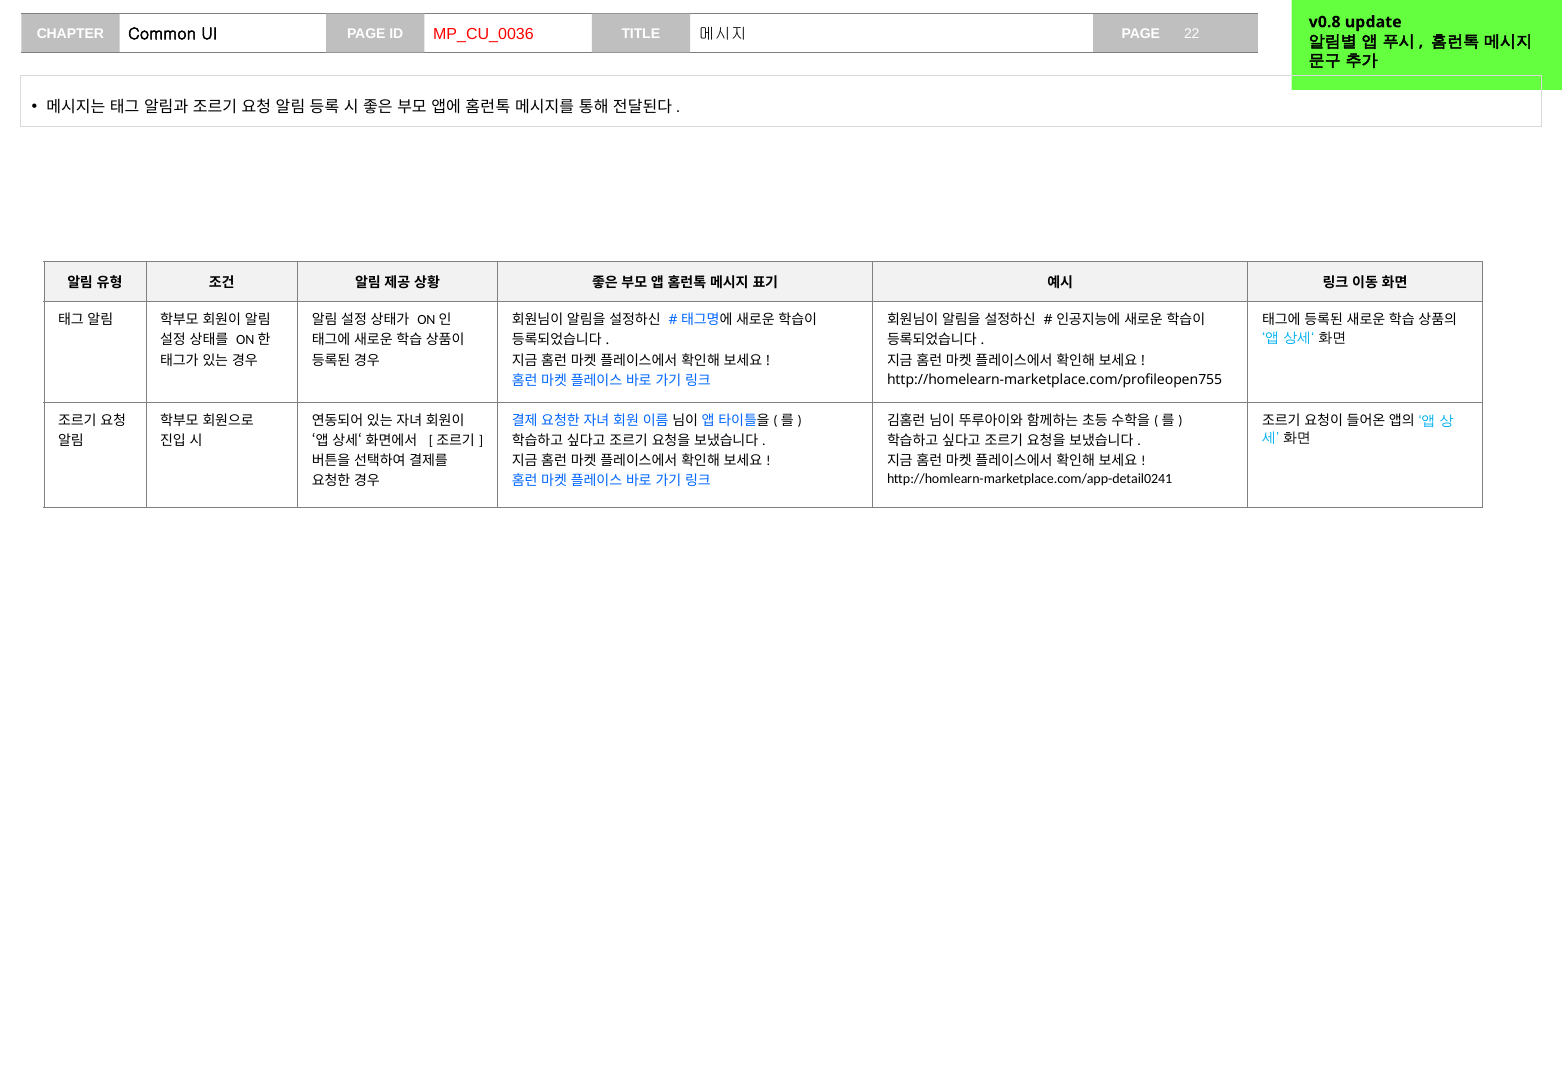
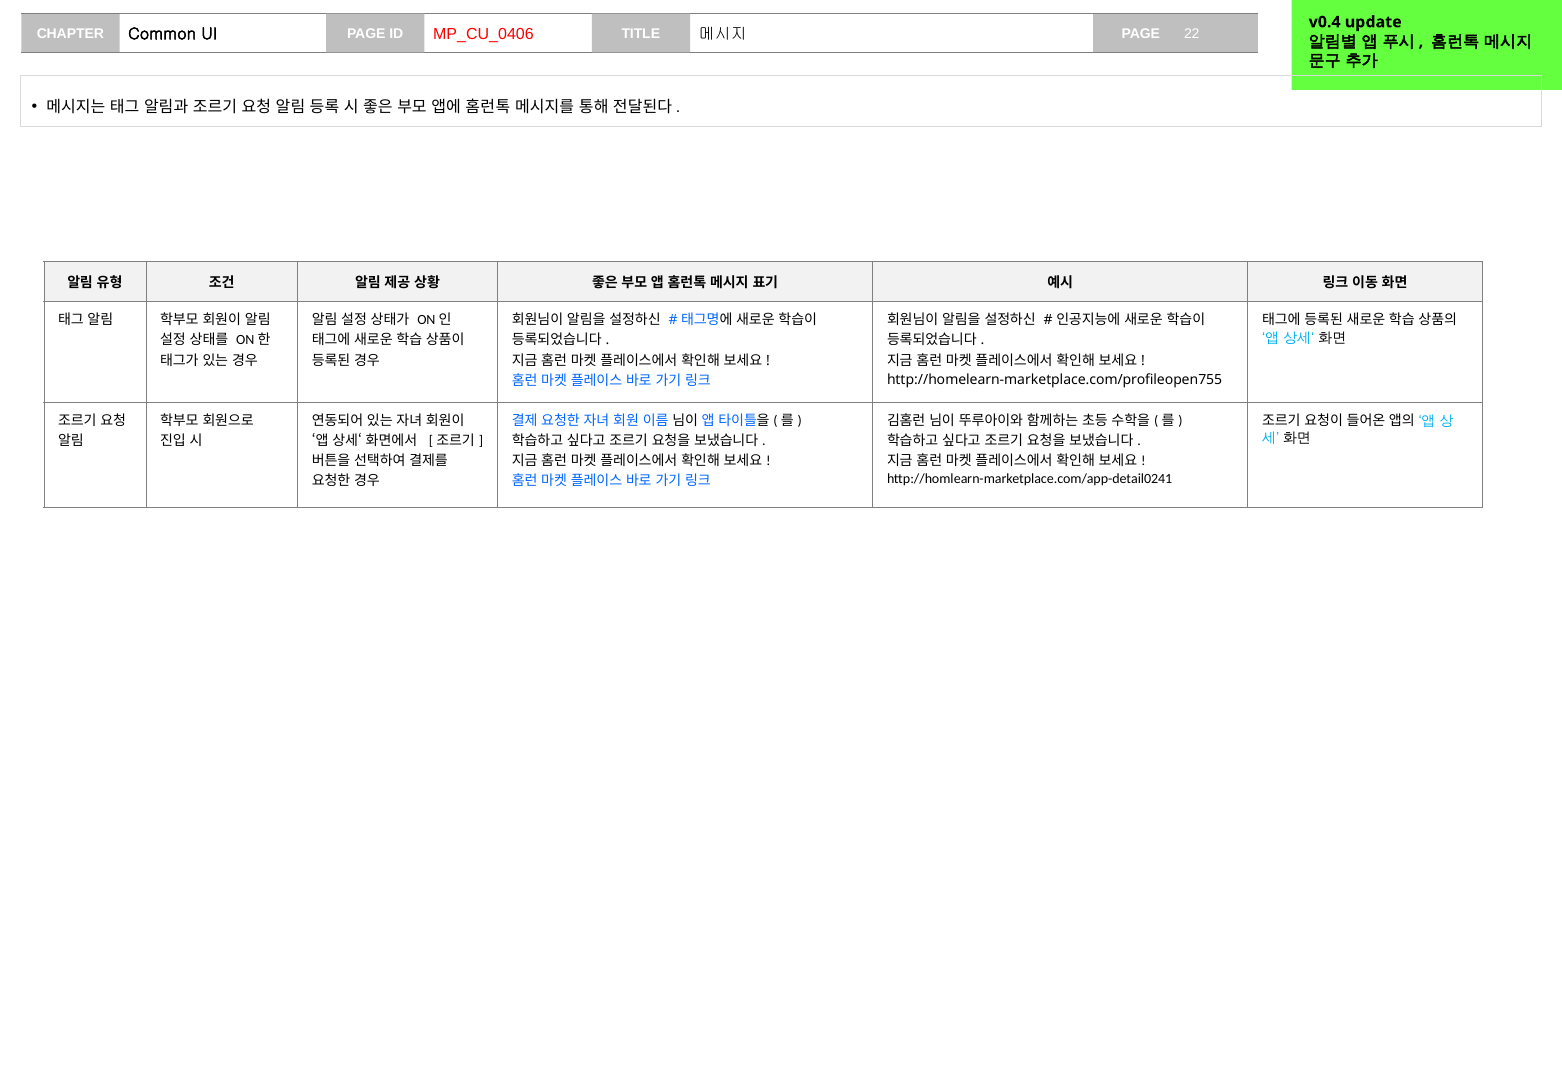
v0.8: v0.8 -> v0.4 (1325, 22)
MP_CU_0036: MP_CU_0036 -> MP_CU_0406 (483, 34)
